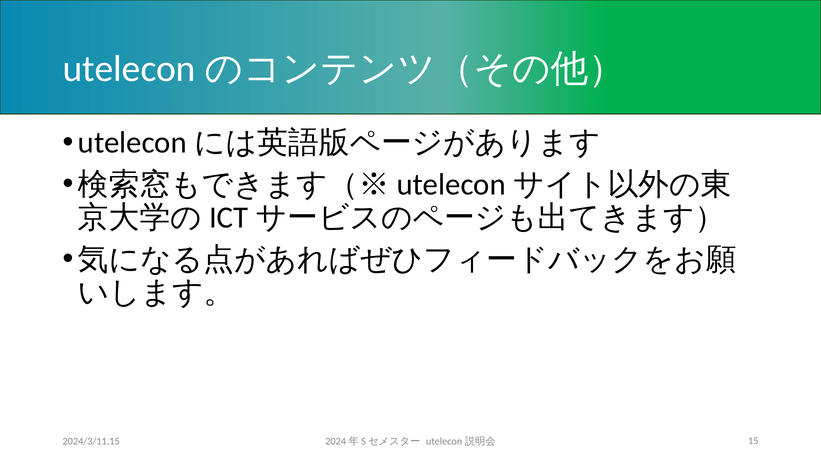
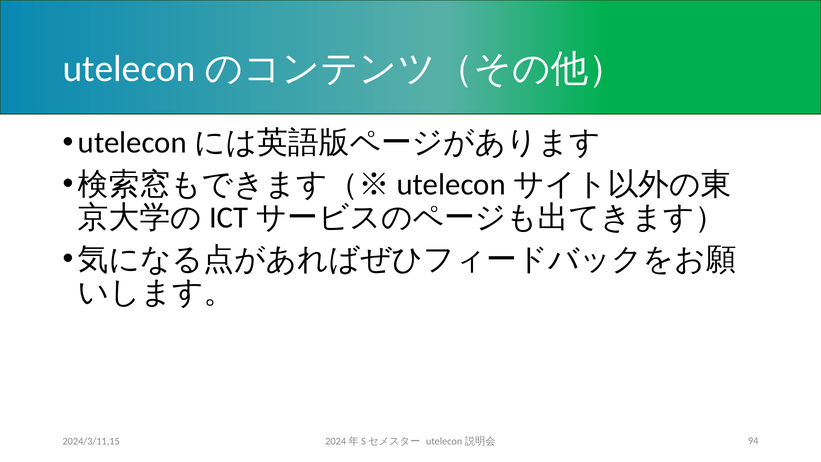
15: 15 -> 94 (753, 441)
